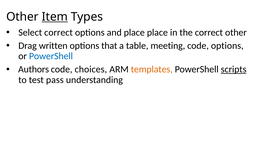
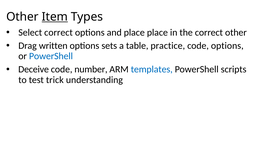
that: that -> sets (109, 46)
meeting: meeting -> practice (168, 46)
Authors: Authors -> Deceive (34, 69)
choices: choices -> number (91, 69)
templates colour: orange -> blue (152, 69)
scripts underline: present -> none (234, 69)
pass: pass -> trick (55, 80)
